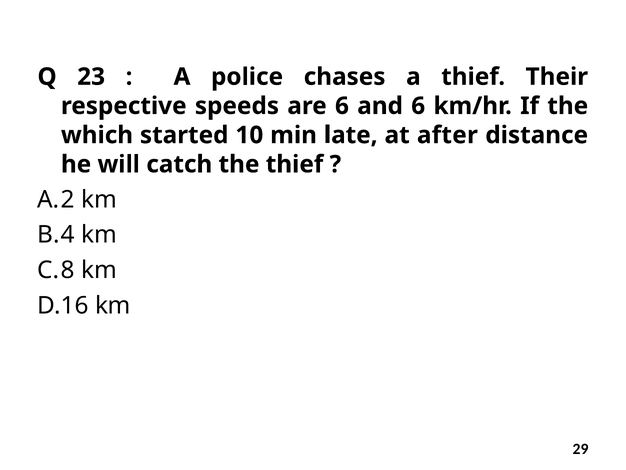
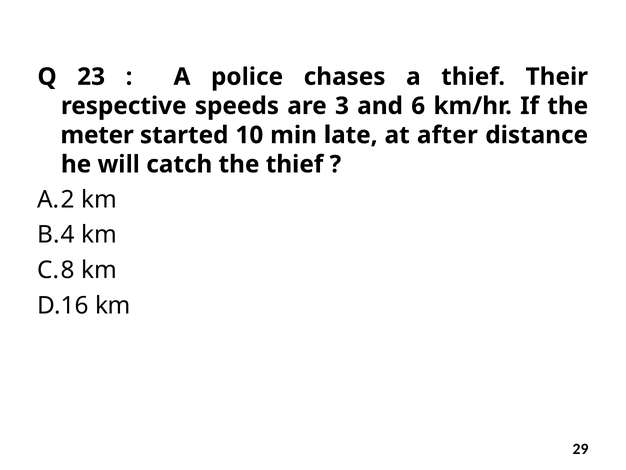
are 6: 6 -> 3 (342, 106)
which: which -> meter (97, 135)
